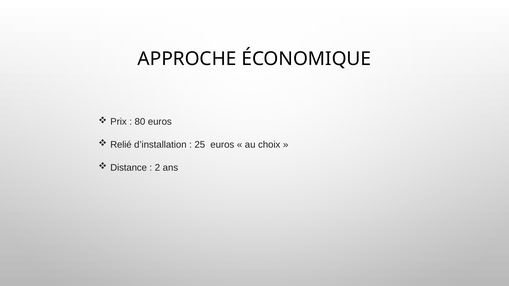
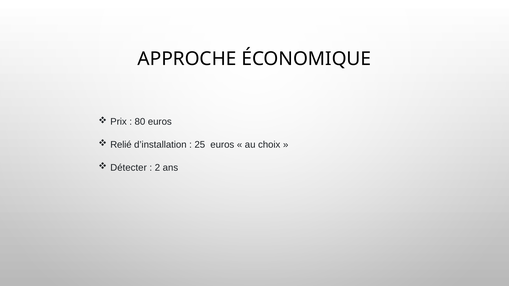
Distance: Distance -> Détecter (129, 168)
